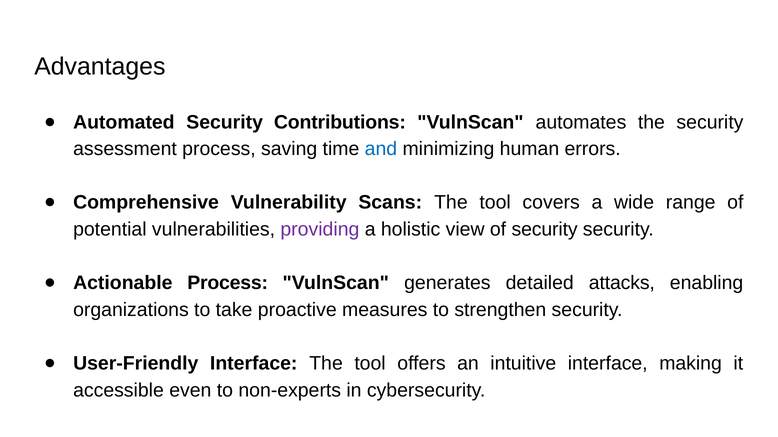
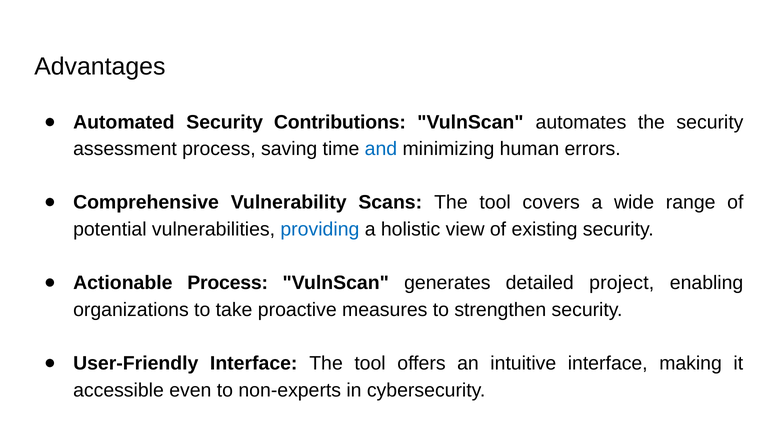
providing colour: purple -> blue (320, 230)
of security: security -> existing (545, 230)
attacks: attacks -> project (622, 283)
